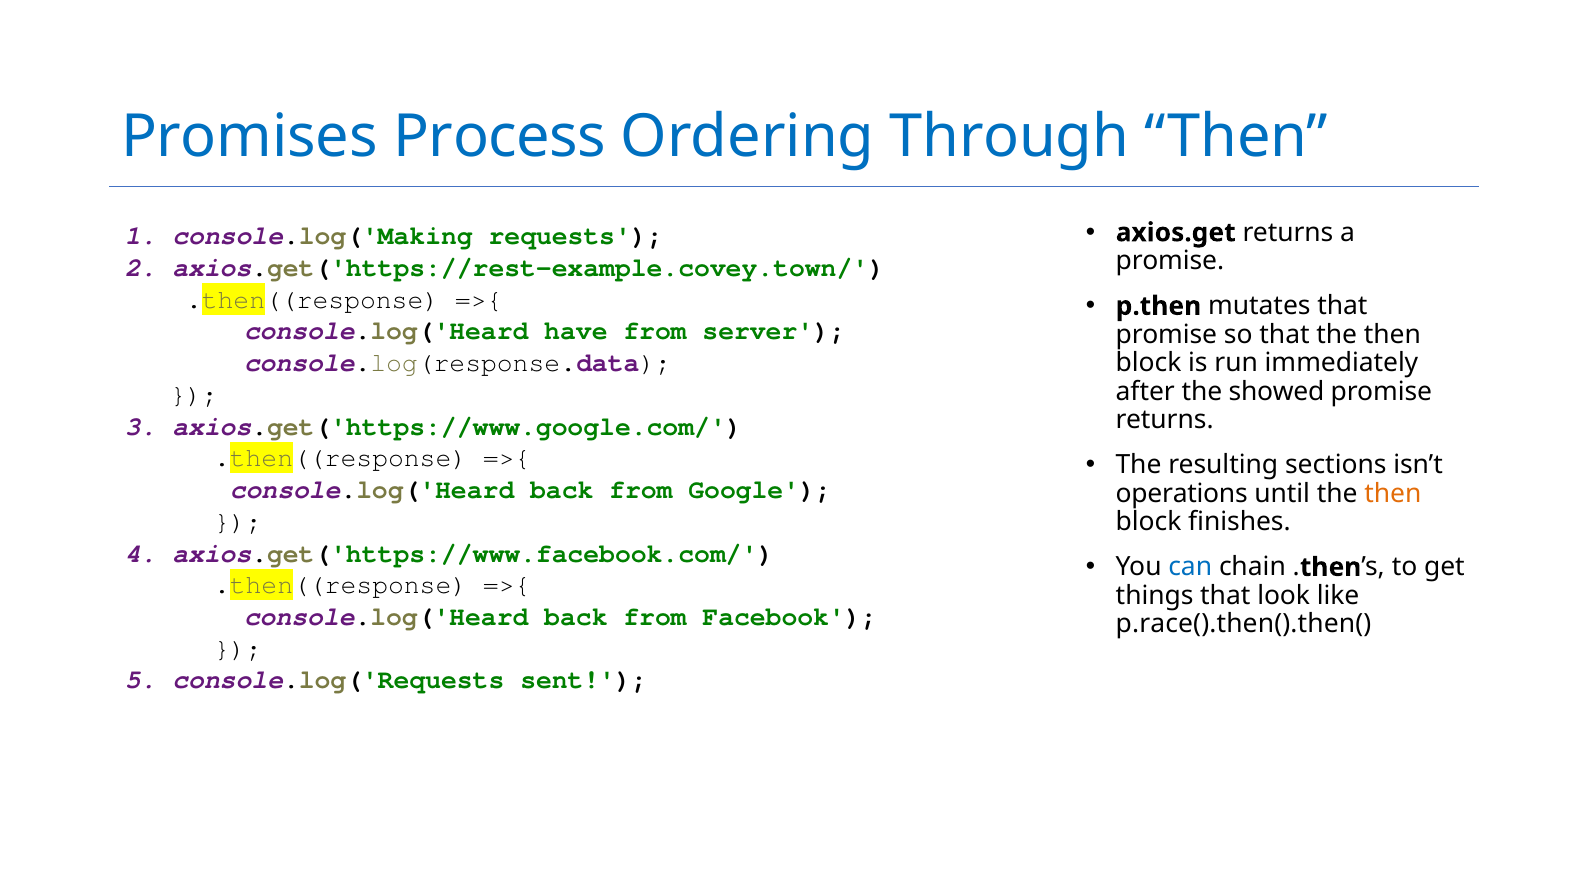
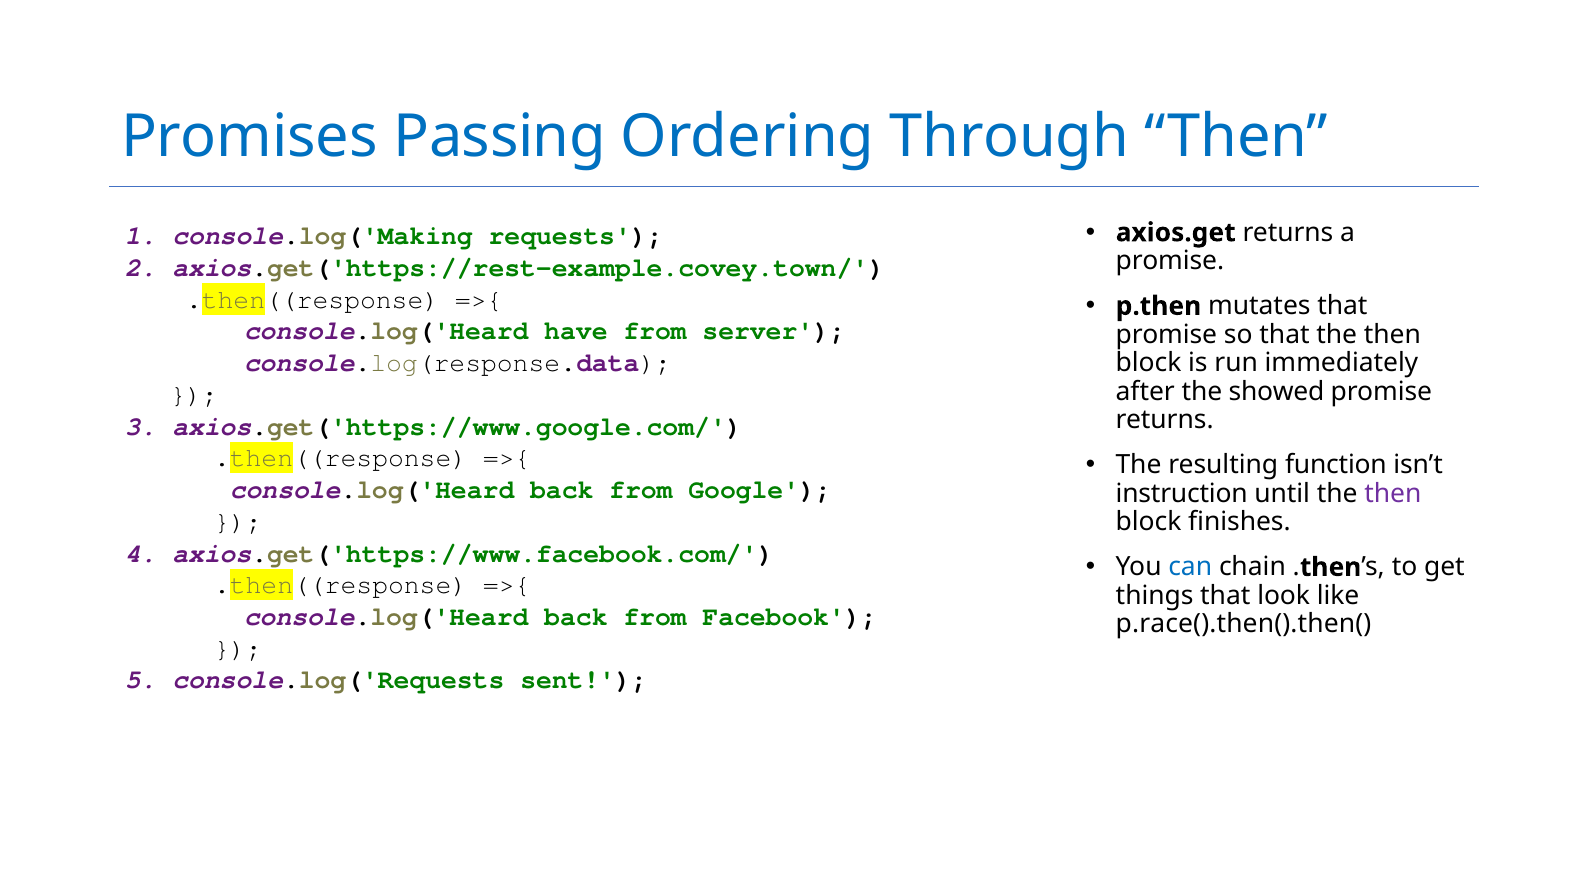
Process: Process -> Passing (500, 136)
sections: sections -> function (1336, 465)
operations: operations -> instruction (1182, 494)
then colour: orange -> purple (1393, 494)
